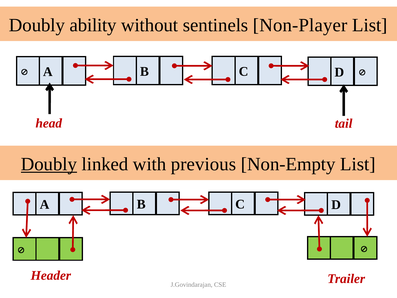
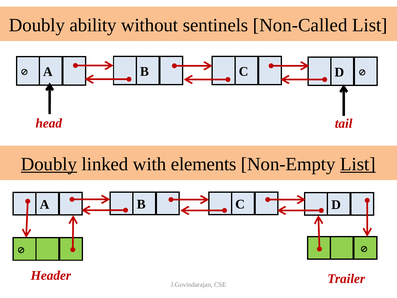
Non-Player: Non-Player -> Non-Called (300, 25)
previous: previous -> elements (204, 164)
List underline: none -> present (358, 164)
